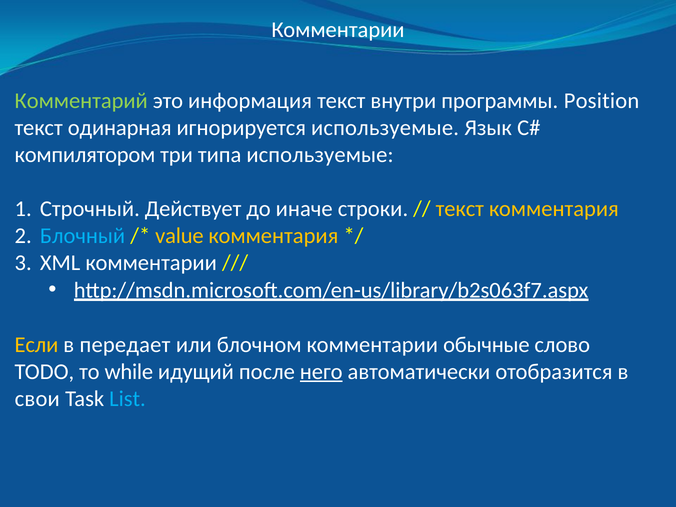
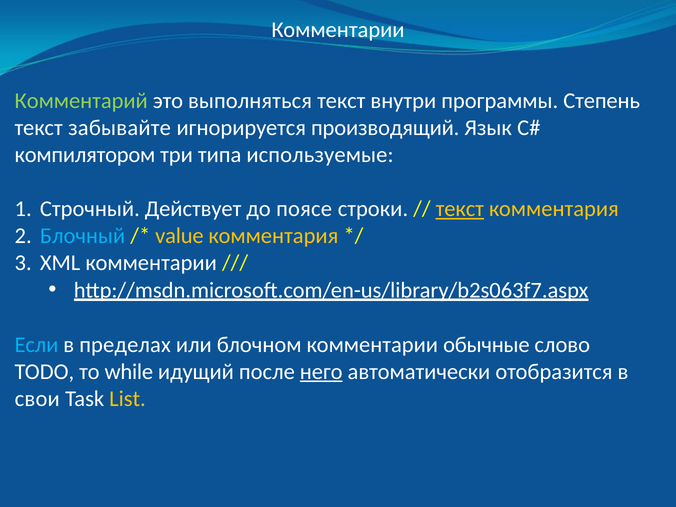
информация: информация -> выполняться (250, 101)
Position: Position -> Степень (602, 101)
одинарная: одинарная -> забывайте (120, 128)
игнорируется используемые: используемые -> производящий (385, 128)
иначе: иначе -> поясе (304, 209)
текст underline: none -> present (460, 209)
Если colour: yellow -> light blue (36, 345)
передает: передает -> пределах (125, 345)
List colour: light blue -> yellow (127, 399)
